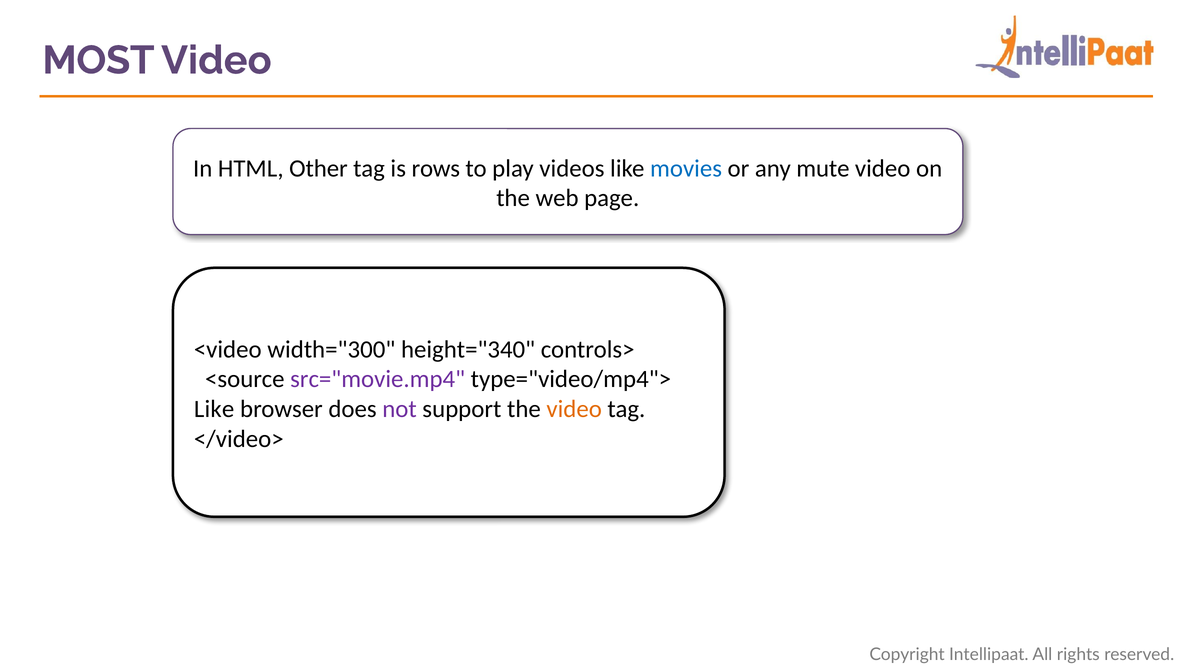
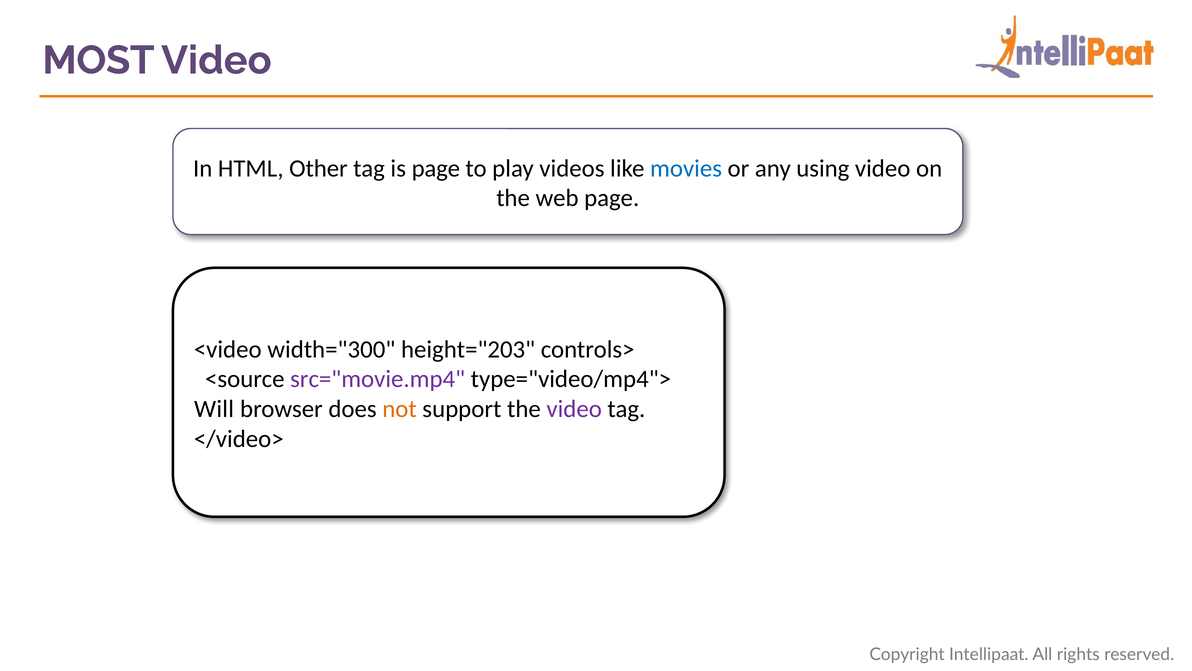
is rows: rows -> page (436, 168)
mute: mute -> using (823, 168)
height="340: height="340 -> height="203 (468, 349)
Like: Like -> Will (214, 409)
not colour: purple -> orange (400, 409)
video colour: orange -> purple (574, 409)
